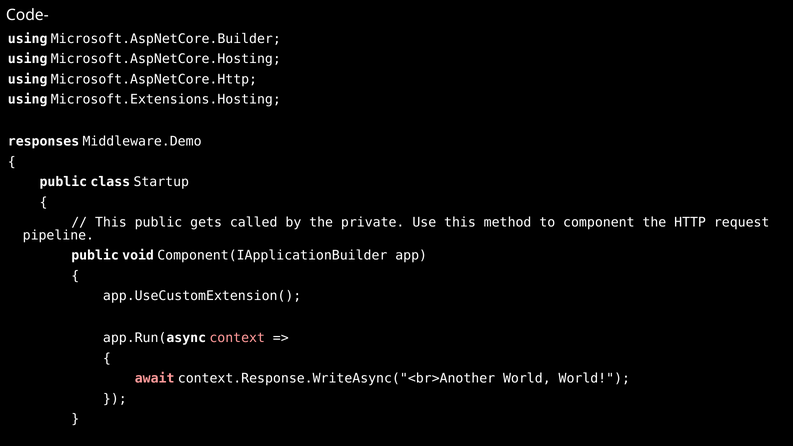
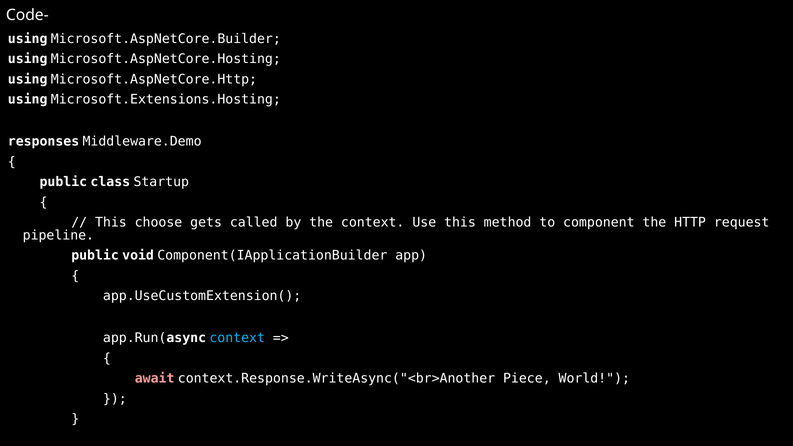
This public: public -> choose (158, 223)
the private: private -> context (373, 223)
context colour: pink -> light blue (237, 338)
context.Response.WriteAsync("<br>Another World: World -> Piece (527, 379)
